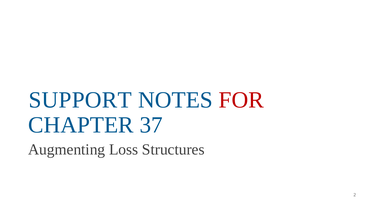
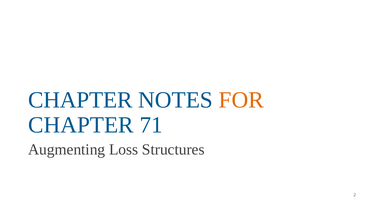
SUPPORT: SUPPORT -> CHAPTER (80, 100)
FOR colour: red -> orange (241, 100)
37: 37 -> 71 (151, 125)
